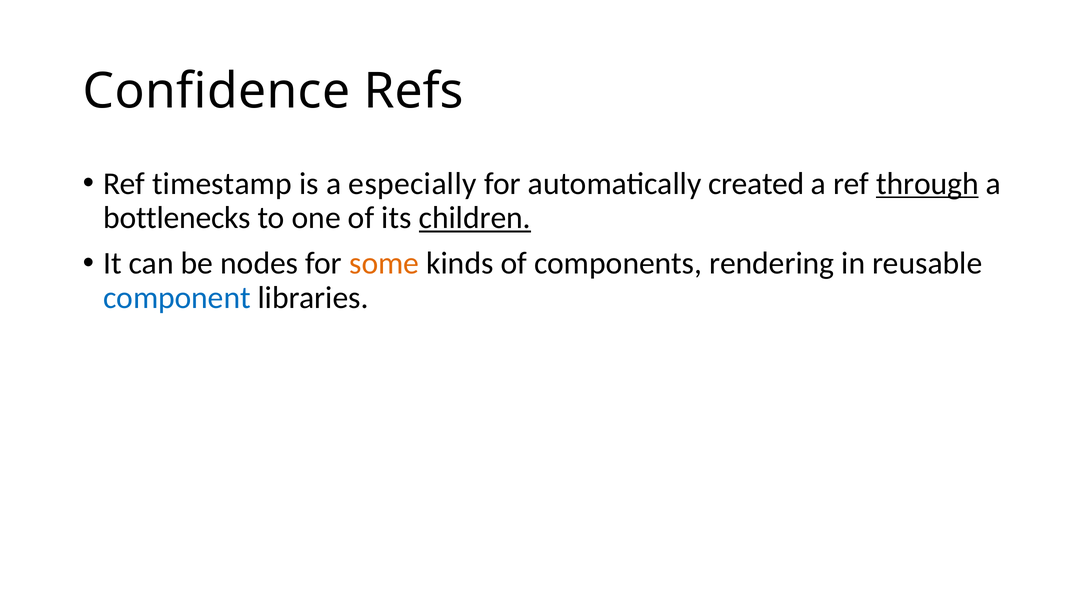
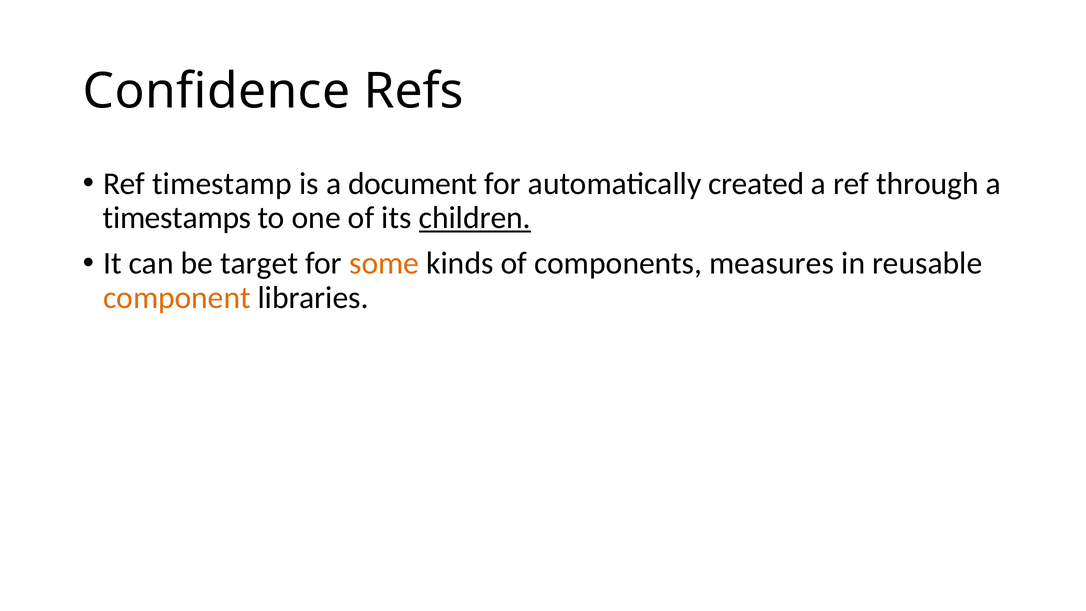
especially: especially -> document (413, 184)
through underline: present -> none (927, 184)
bottlenecks: bottlenecks -> timestamps (177, 218)
nodes: nodes -> target (259, 263)
rendering: rendering -> measures (772, 263)
component colour: blue -> orange (177, 298)
